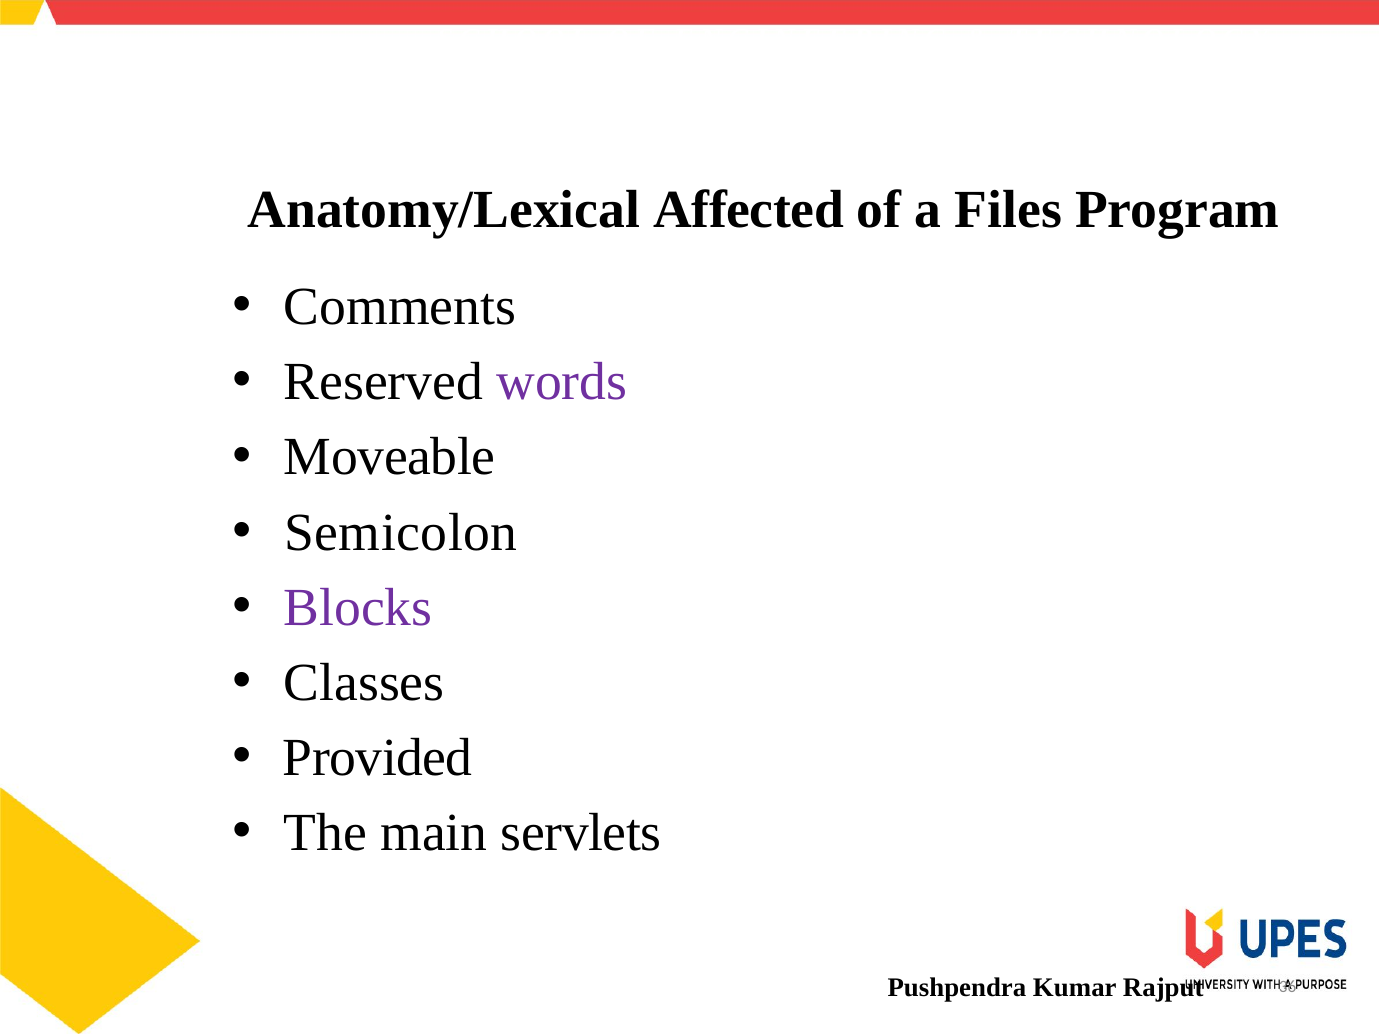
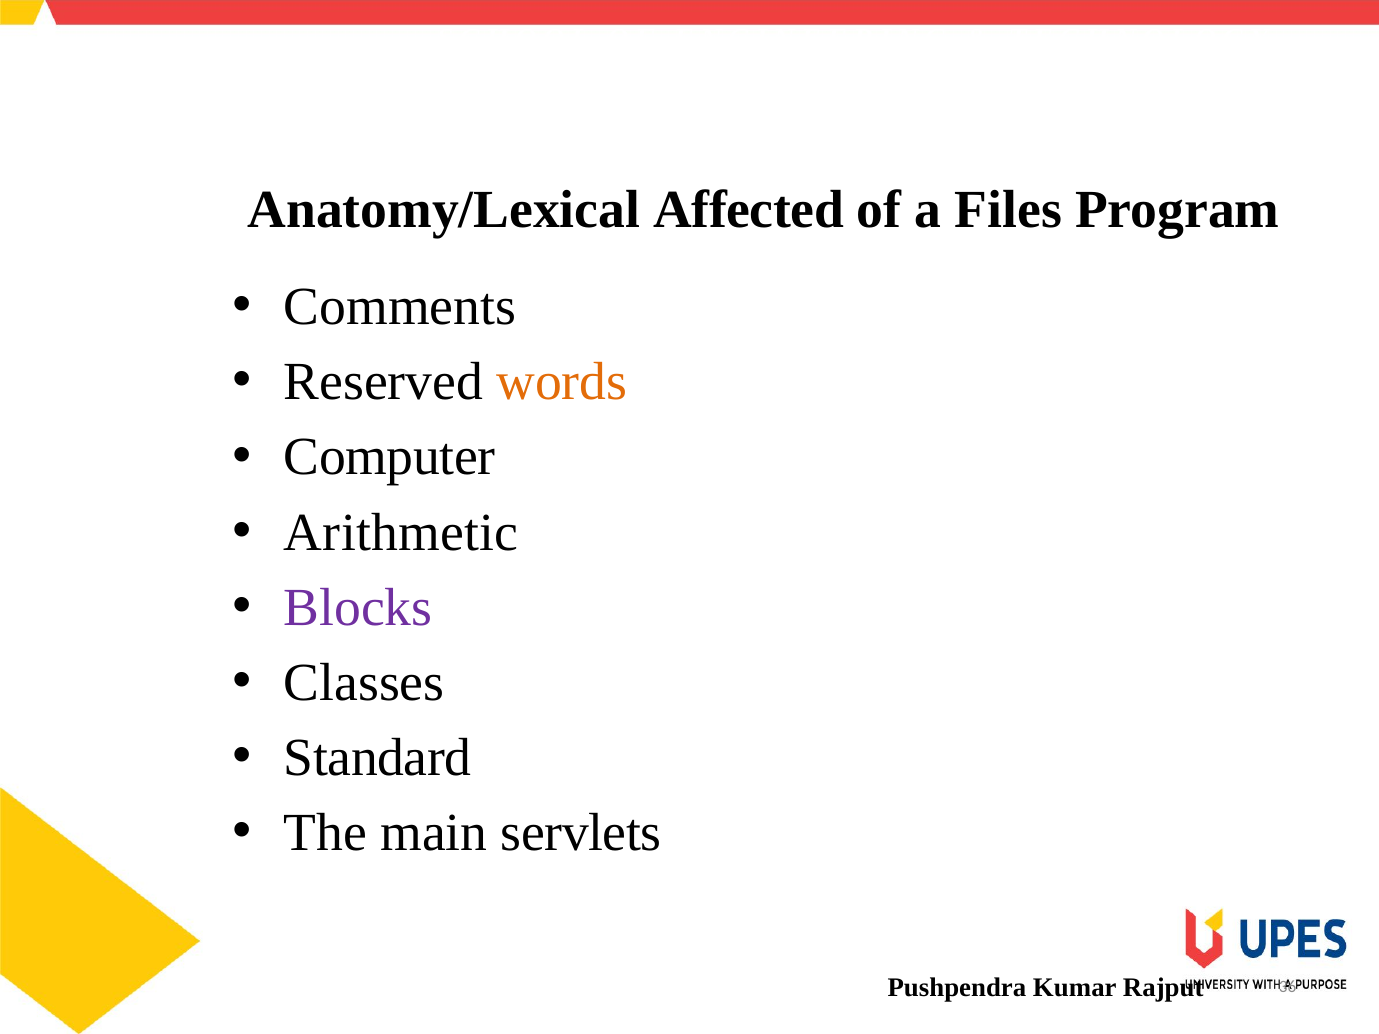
words colour: purple -> orange (562, 382)
Moveable: Moveable -> Computer (390, 457)
Semicolon: Semicolon -> Arithmetic (401, 533)
Provided: Provided -> Standard (378, 758)
